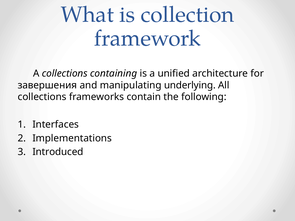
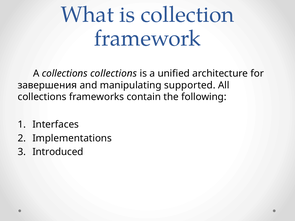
collections containing: containing -> collections (114, 73)
underlying: underlying -> supported (190, 85)
